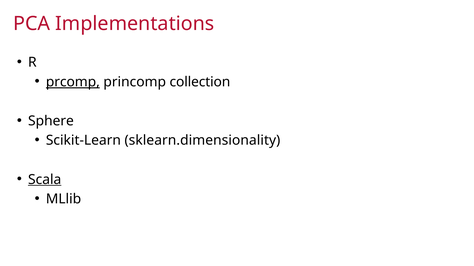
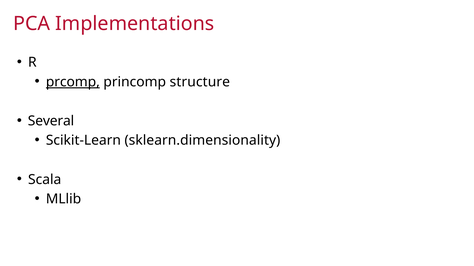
collection: collection -> structure (200, 82)
Sphere: Sphere -> Several (51, 121)
Scala underline: present -> none (45, 180)
